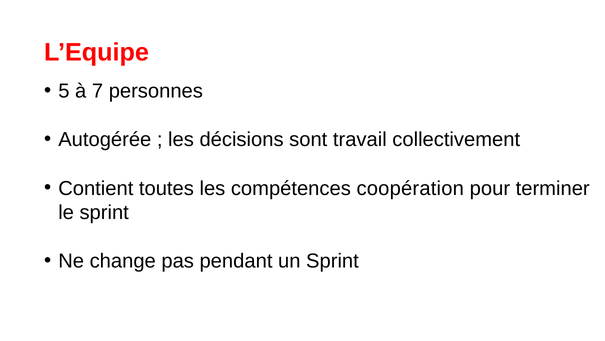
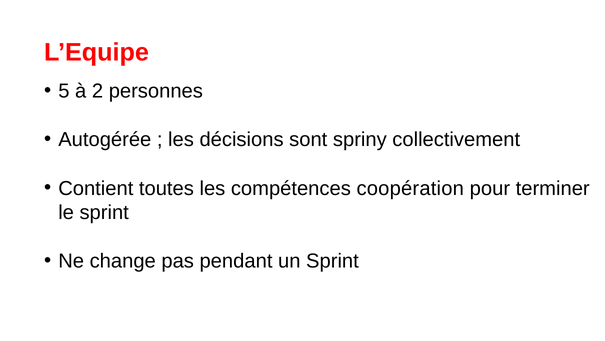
7: 7 -> 2 (97, 91)
travail: travail -> spriny (360, 140)
